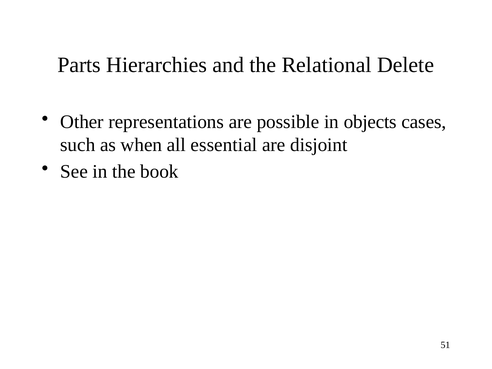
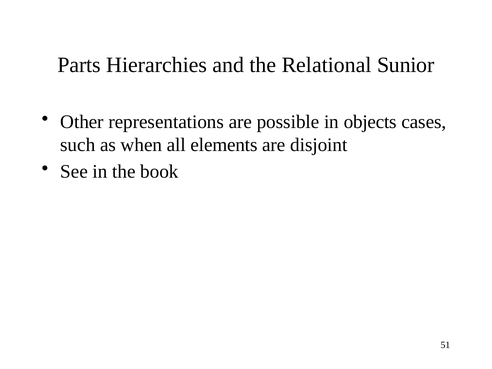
Delete: Delete -> Sunior (406, 65)
essential: essential -> elements (224, 145)
